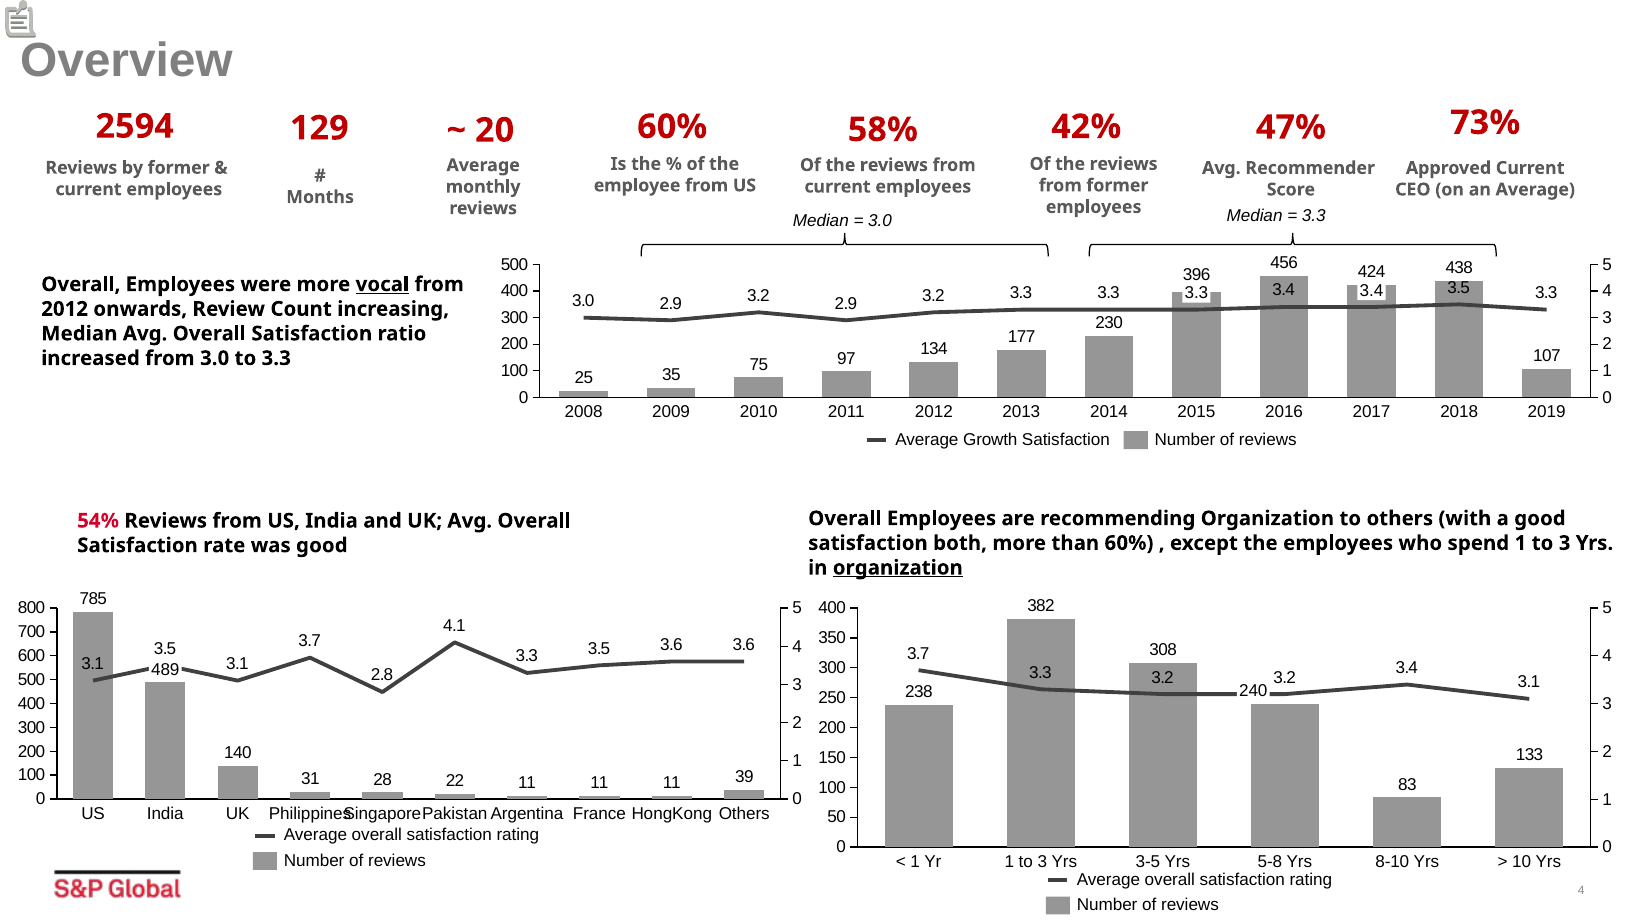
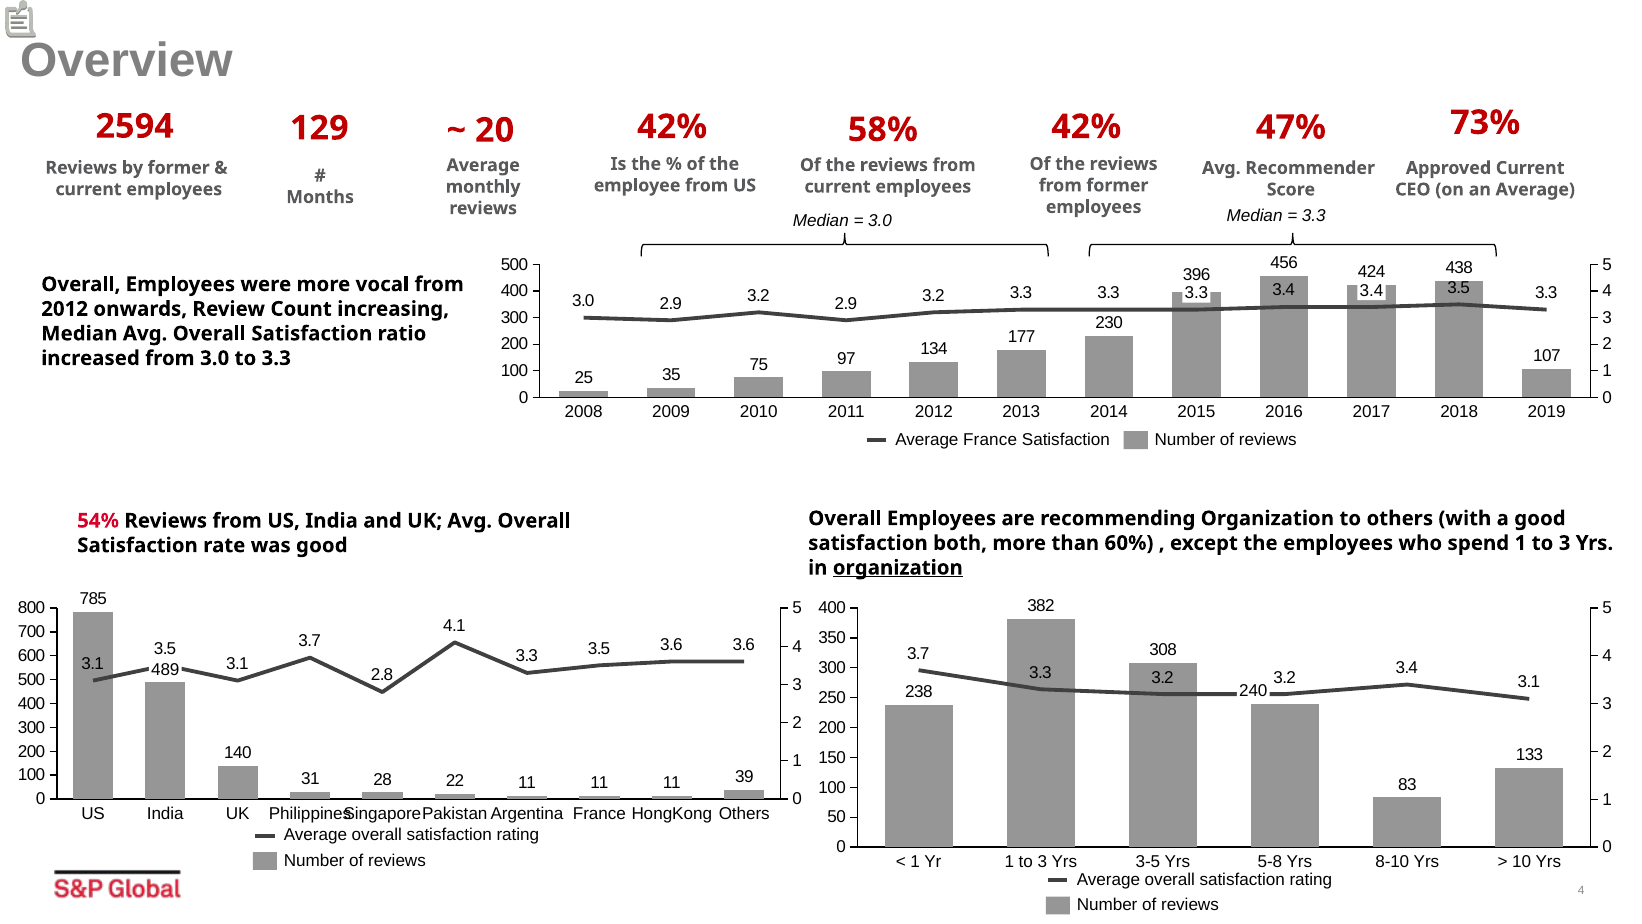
60%: 60% -> 42% (672, 127)
vocal underline: present -> none (382, 284)
Average Growth: Growth -> France (990, 439)
